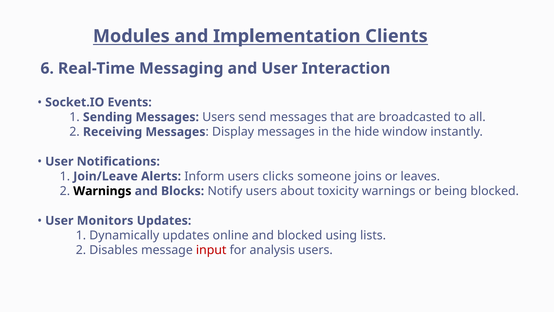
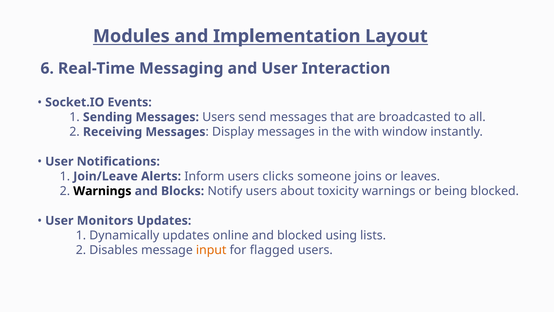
Clients: Clients -> Layout (396, 36)
hide: hide -> with (367, 132)
input colour: red -> orange (211, 250)
analysis: analysis -> flagged (272, 250)
